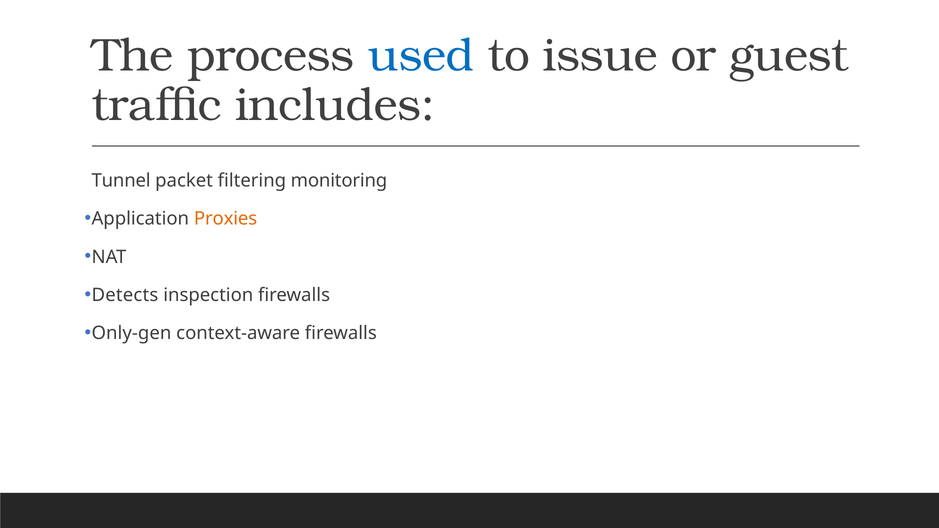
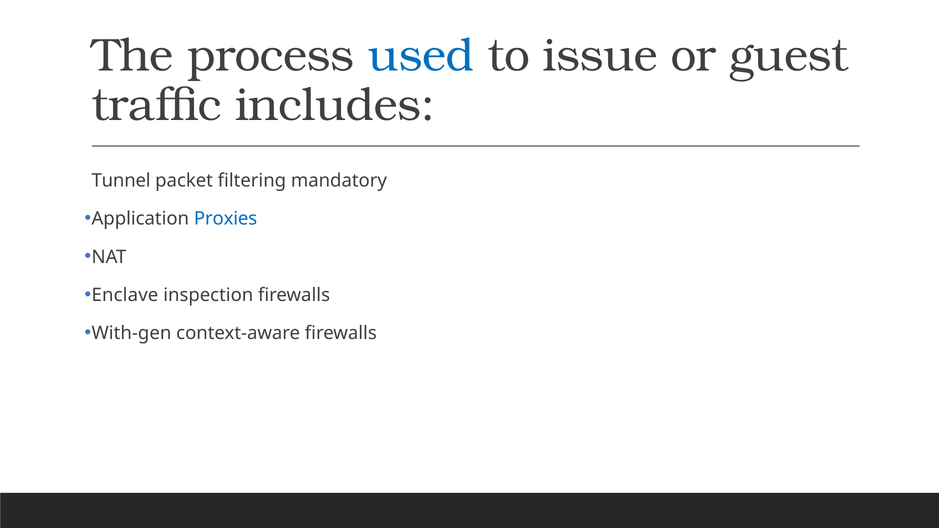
monitoring: monitoring -> mandatory (339, 181)
Proxies colour: orange -> blue (226, 219)
Detects: Detects -> Enclave (125, 295)
Only-gen: Only-gen -> With-gen (131, 333)
